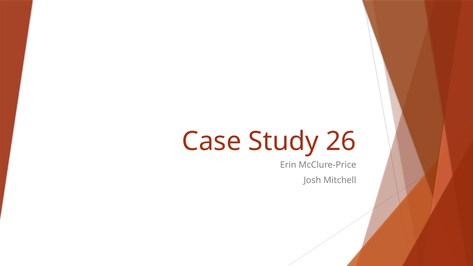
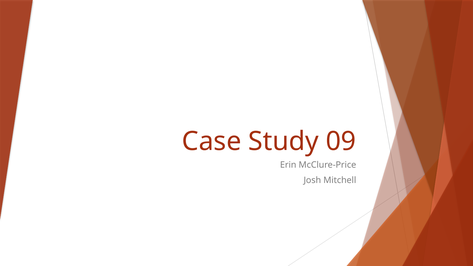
26: 26 -> 09 (341, 141)
